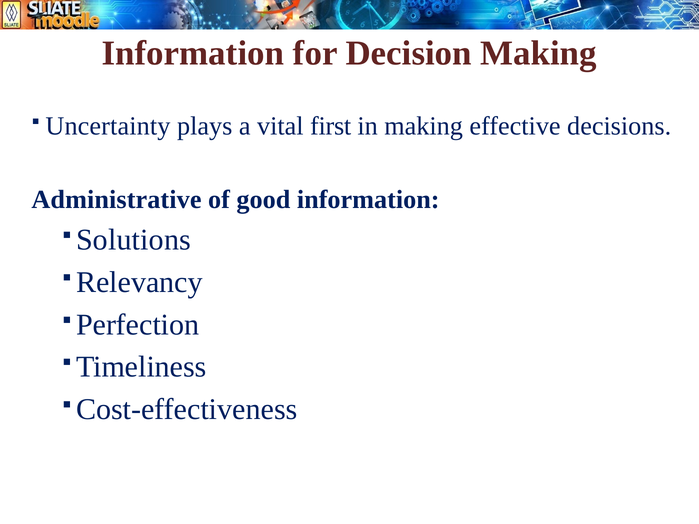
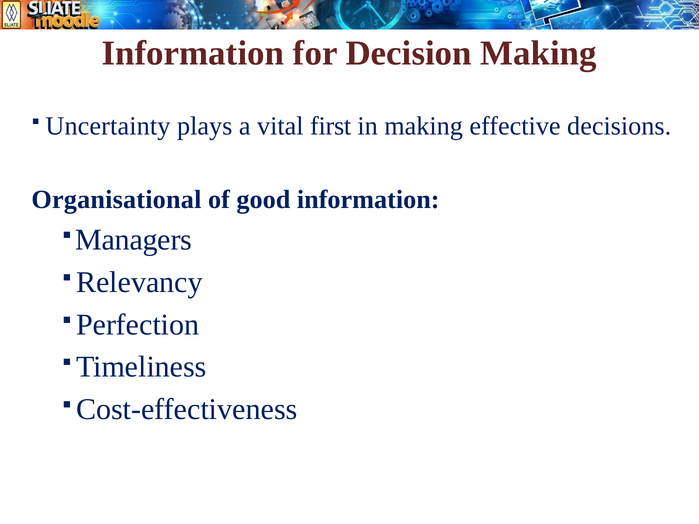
Administrative: Administrative -> Organisational (116, 200)
Solutions: Solutions -> Managers (134, 240)
